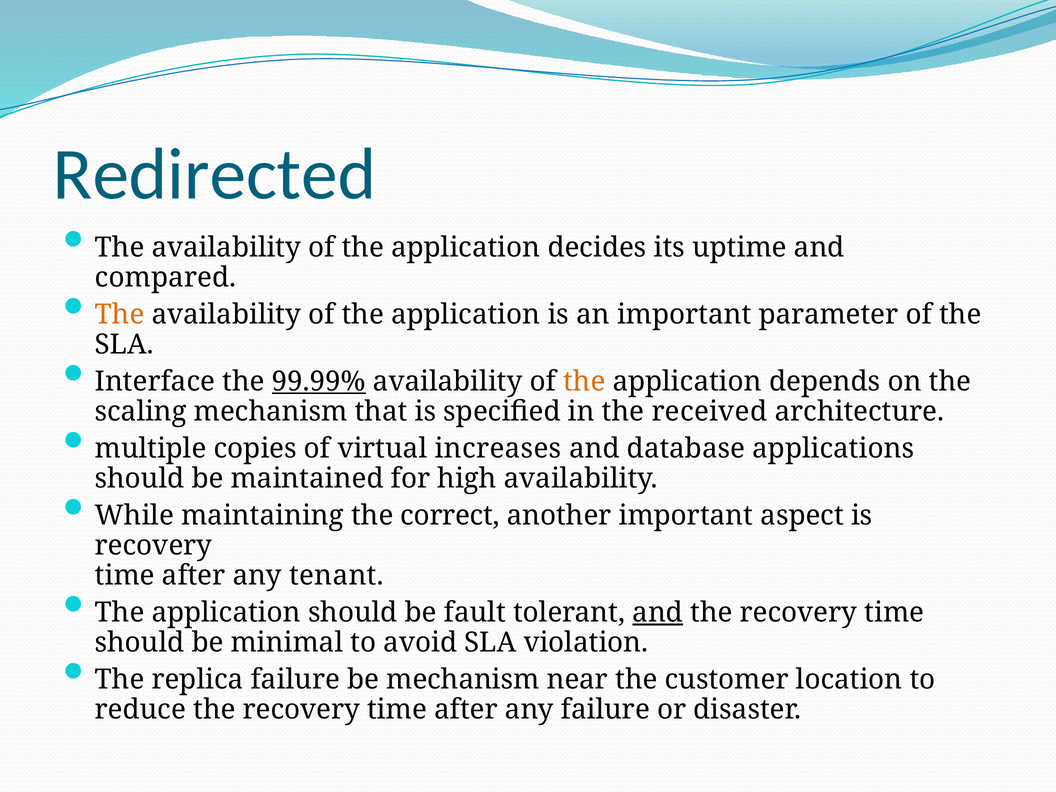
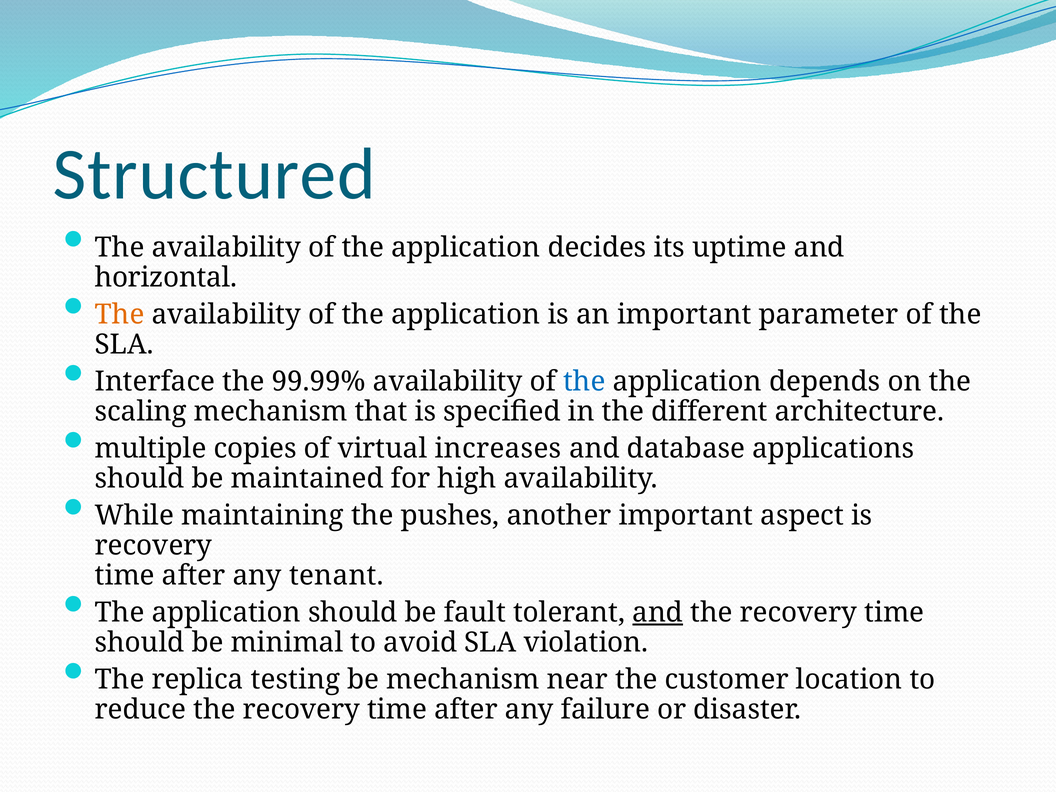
Redirected: Redirected -> Structured (214, 174)
compared: compared -> horizontal (166, 277)
99.99% underline: present -> none (319, 381)
the colour: orange -> blue (584, 381)
received: received -> different (710, 412)
correct: correct -> pushes (450, 515)
replica failure: failure -> testing (295, 680)
